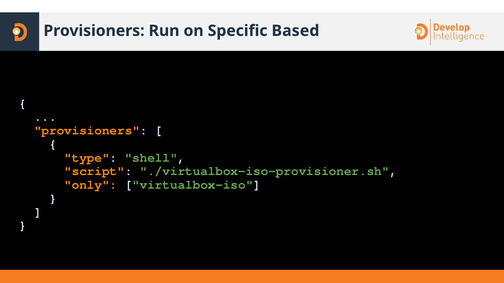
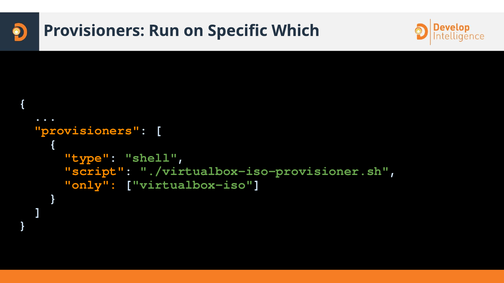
Based: Based -> Which (296, 31)
